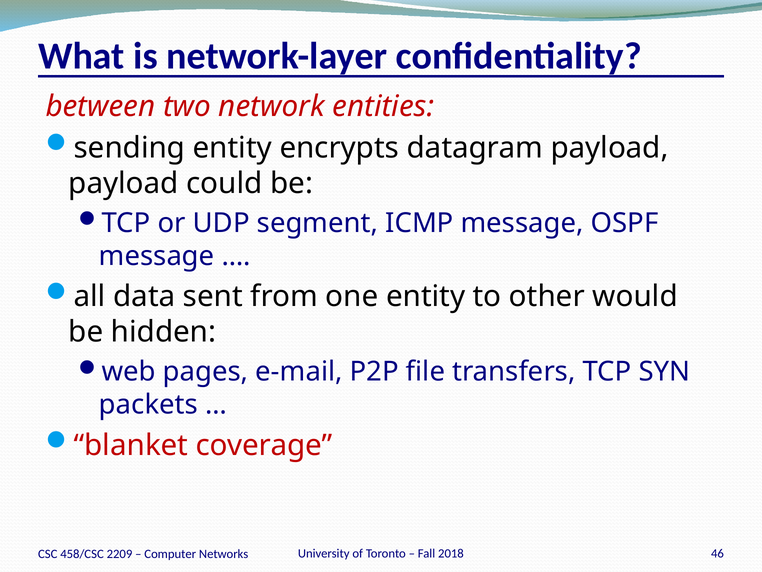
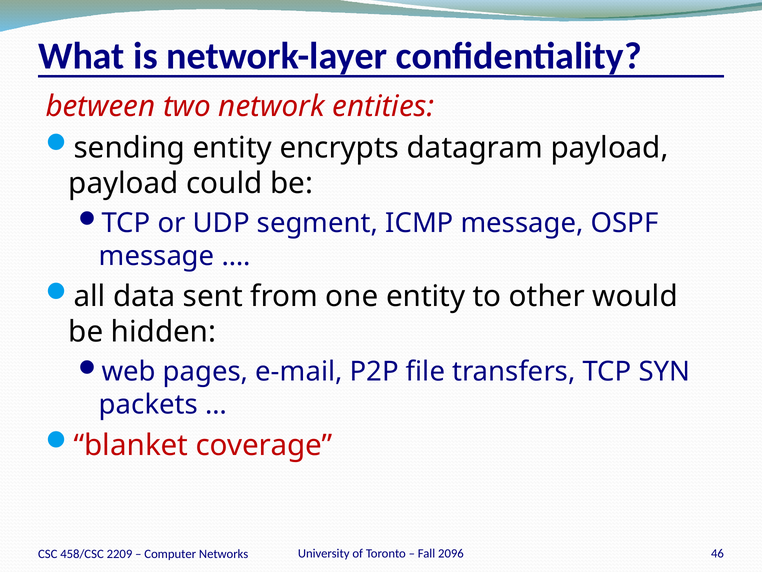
2018: 2018 -> 2096 (451, 553)
